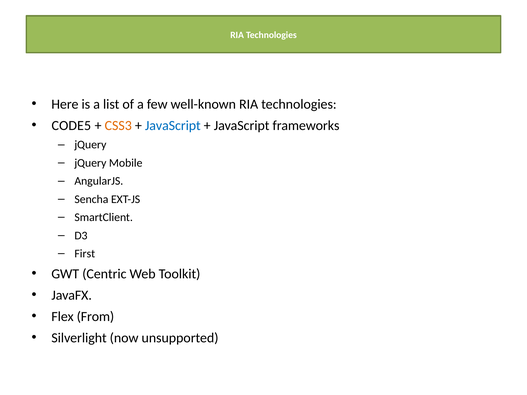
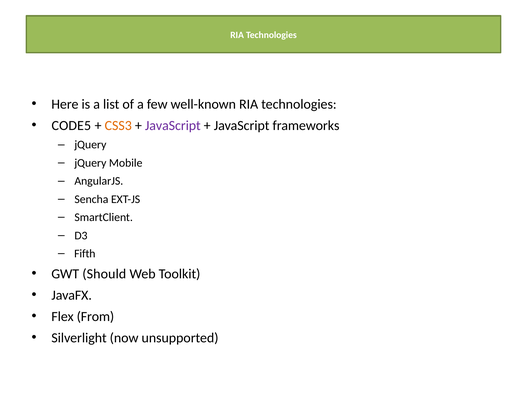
JavaScript colour: blue -> purple (173, 126)
First: First -> Fifth (85, 254)
Centric: Centric -> Should (104, 274)
